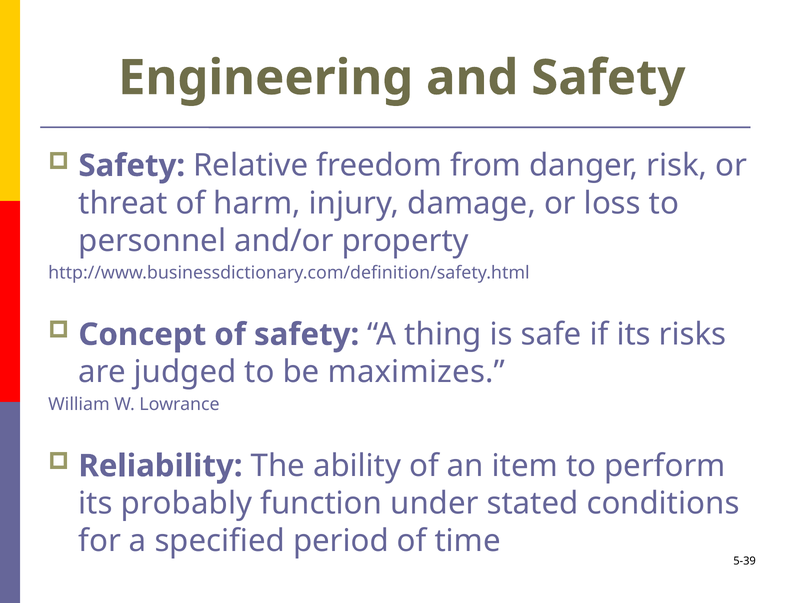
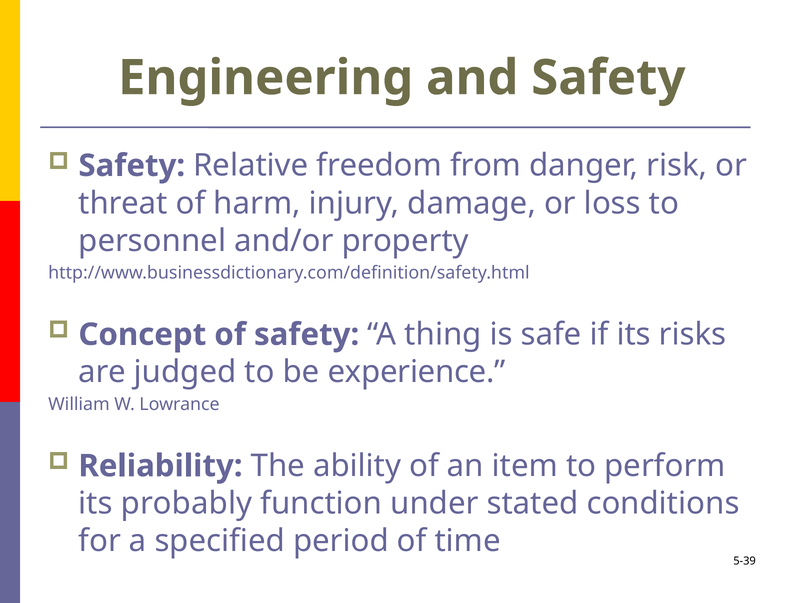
maximizes: maximizes -> experience (417, 372)
